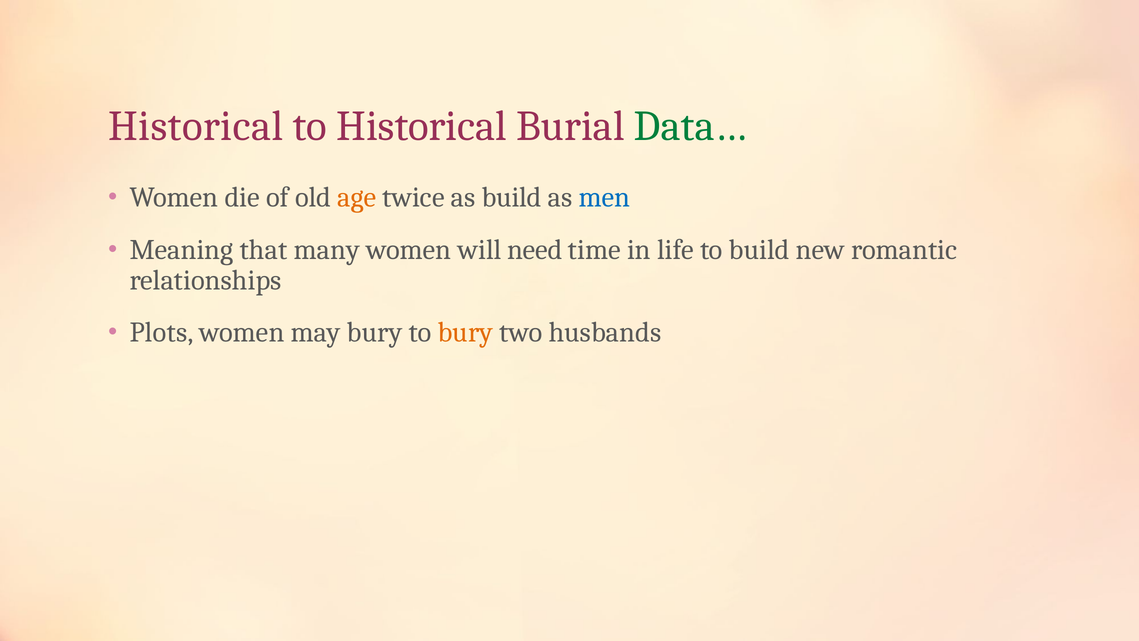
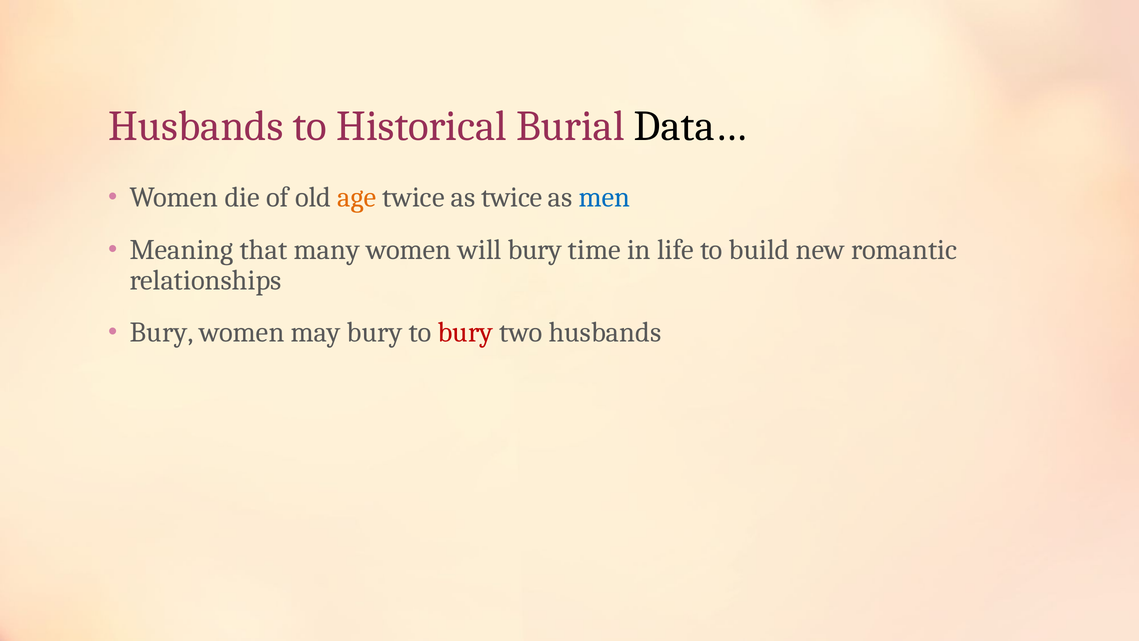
Historical: Historical -> Husbands (196, 126)
Data… colour: green -> black (690, 126)
as build: build -> twice (512, 197)
will need: need -> bury (535, 250)
Plots: Plots -> Bury (161, 332)
bury colour: orange -> red (465, 332)
